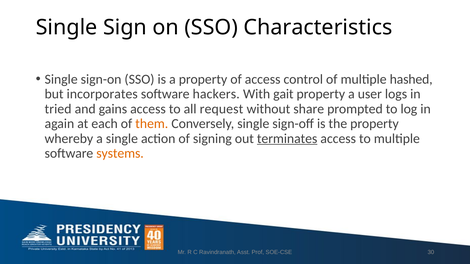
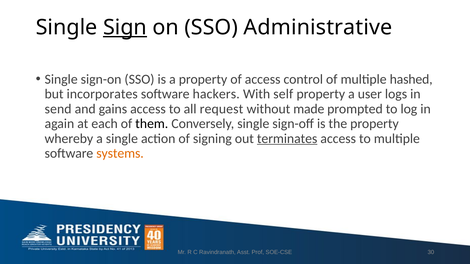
Sign underline: none -> present (125, 27)
Characteristics: Characteristics -> Administrative (318, 27)
gait: gait -> self (283, 94)
tried: tried -> send (58, 109)
share: share -> made (309, 109)
them colour: orange -> black (152, 124)
